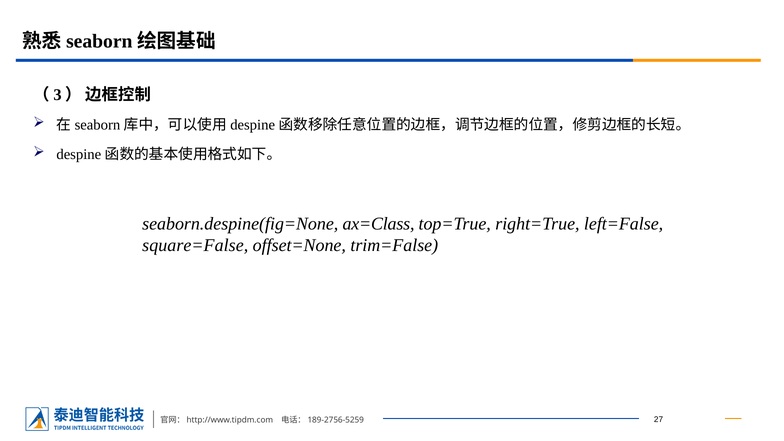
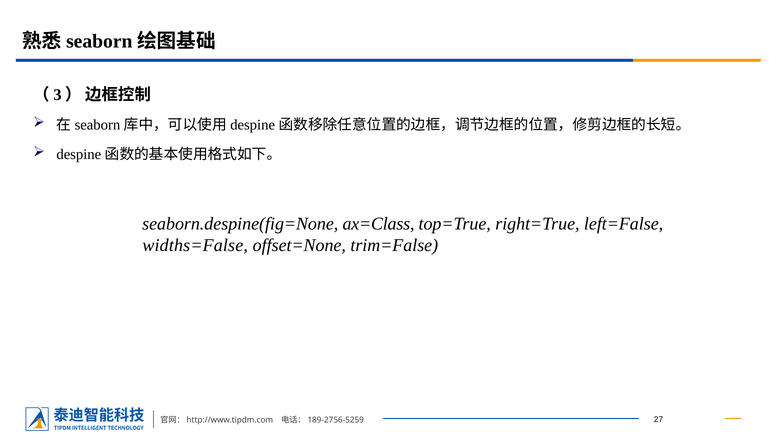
square=False: square=False -> widths=False (195, 245)
